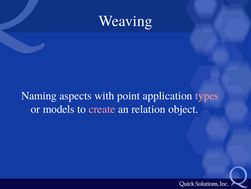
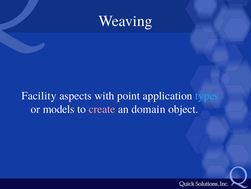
Naming: Naming -> Facility (39, 95)
types colour: pink -> light blue (207, 95)
relation: relation -> domain (148, 109)
